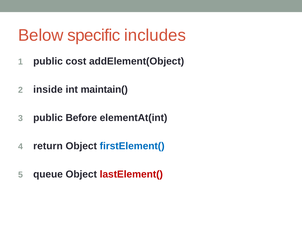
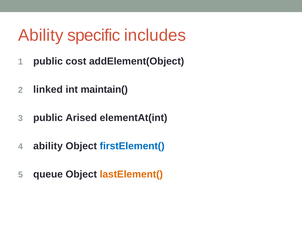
Below: Below -> Ability (41, 35)
inside: inside -> linked (48, 89)
Before: Before -> Arised (81, 117)
return: return -> ability (48, 146)
lastElement( colour: red -> orange (131, 174)
